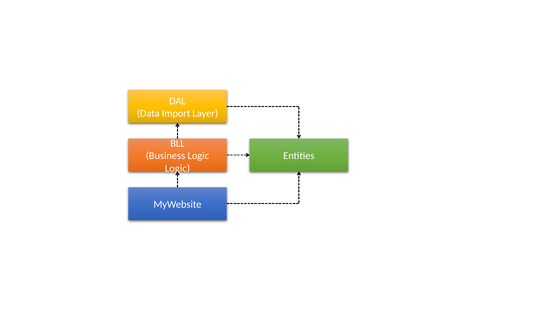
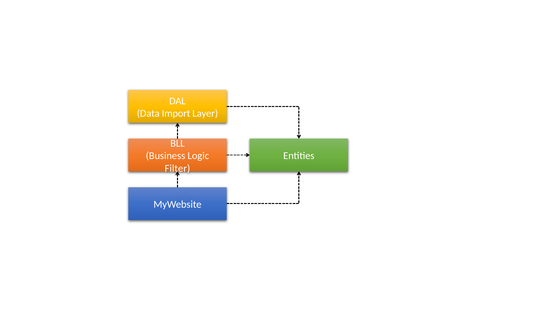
Logic: Logic -> Filter (177, 168)
